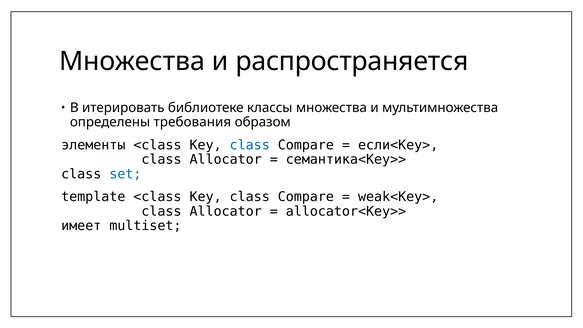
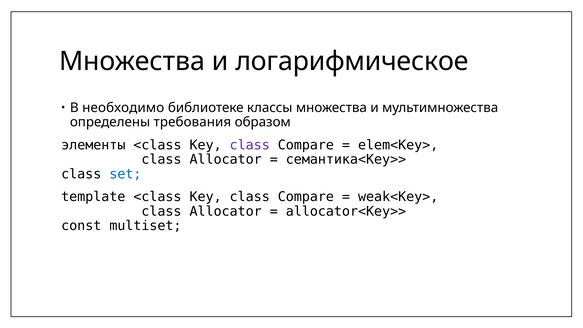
распространяется: распространяется -> логарифмическое (352, 61)
итерировать: итерировать -> необходимо (123, 108)
class colour: blue -> purple (250, 145)
если<Key>: если<Key> -> elem<Key> (398, 145)
имеет: имеет -> const (81, 226)
